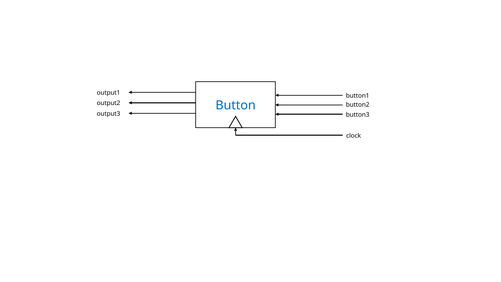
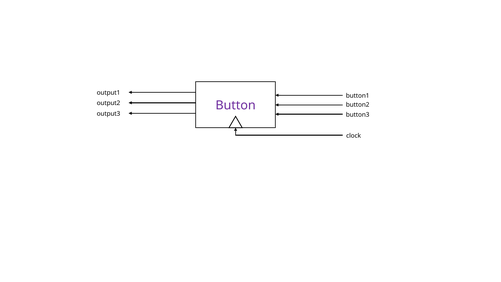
Button colour: blue -> purple (236, 105)
